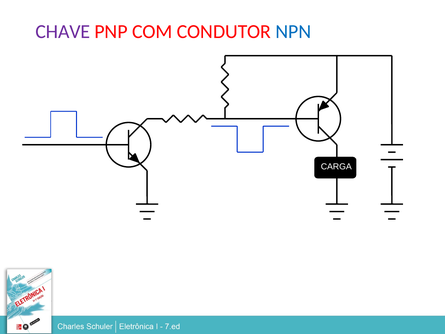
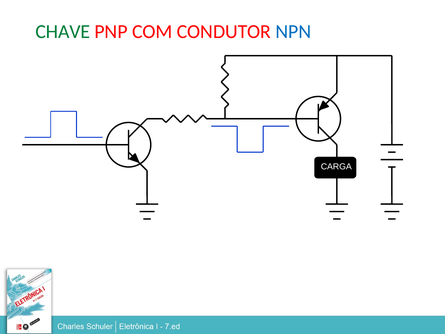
CHAVE colour: purple -> green (63, 32)
